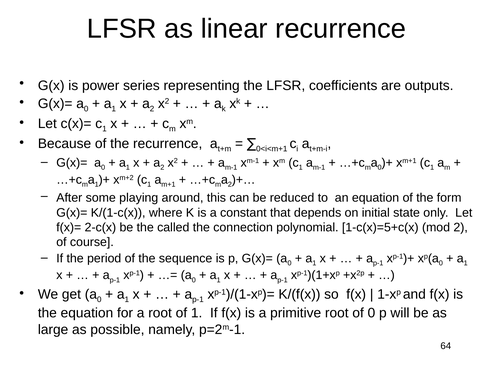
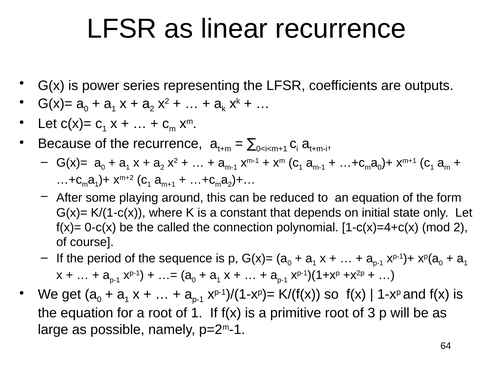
2-c(x: 2-c(x -> 0-c(x (100, 227)
1-c(x)=5+c(x: 1-c(x)=5+c(x -> 1-c(x)=4+c(x (380, 227)
of 0: 0 -> 3 (371, 313)
